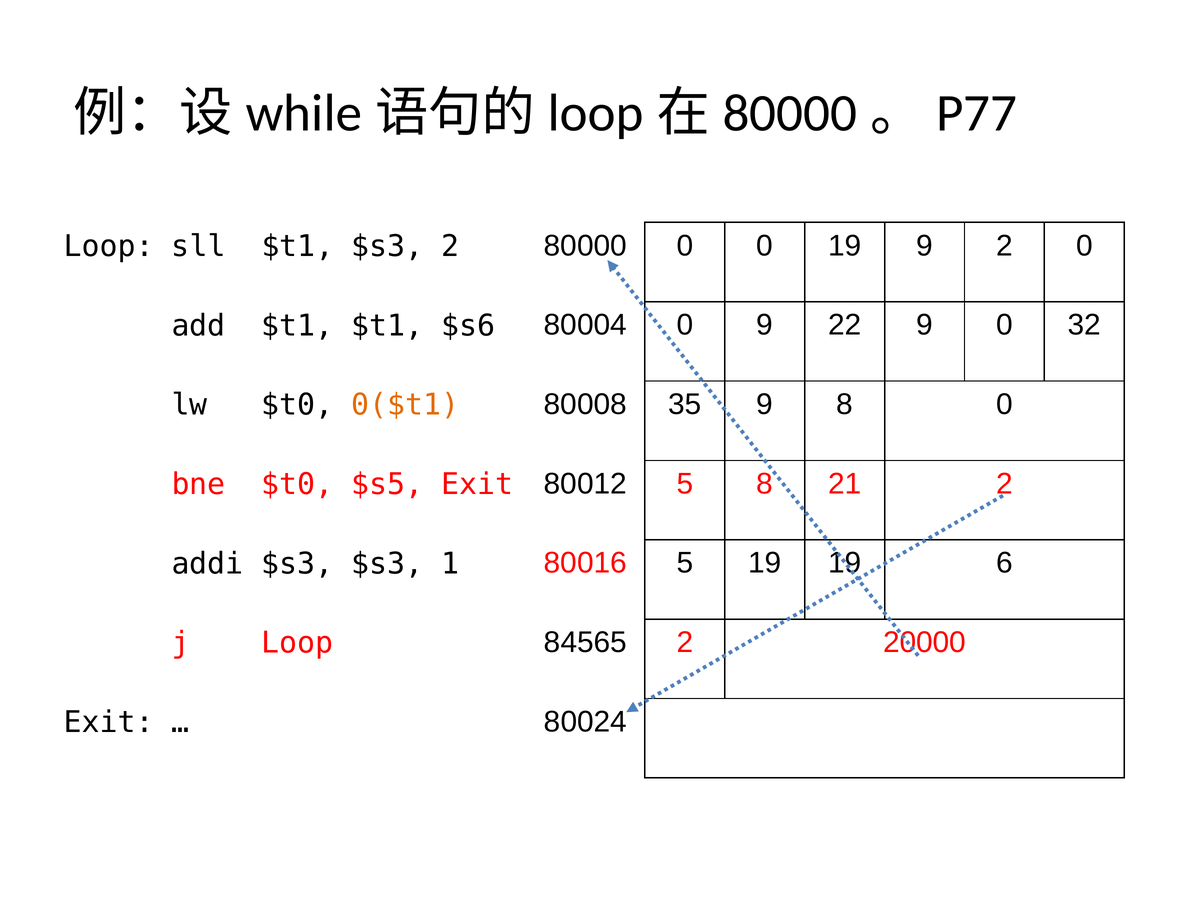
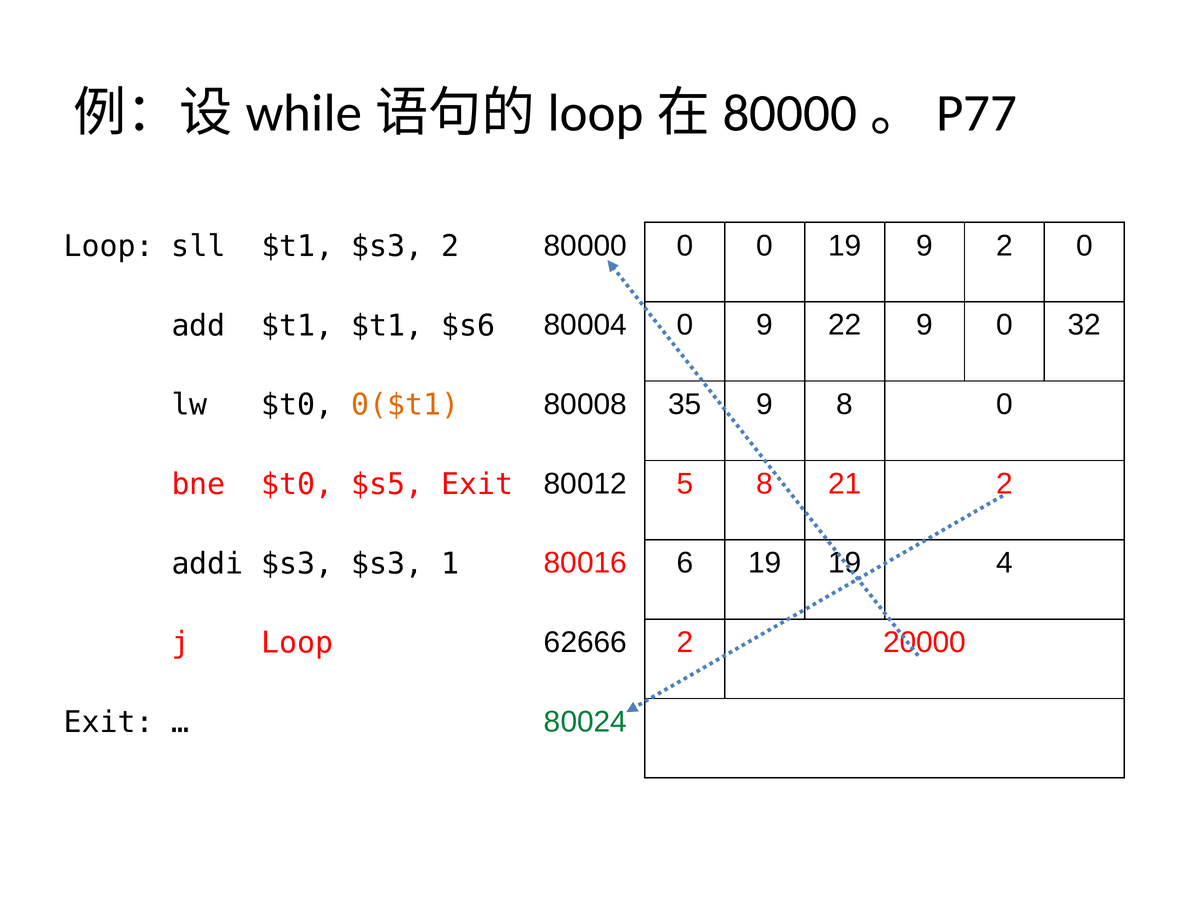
80016 5: 5 -> 6 (685, 563)
6: 6 -> 4 (1005, 563)
84565: 84565 -> 62666 (585, 643)
80024 colour: black -> green (585, 722)
